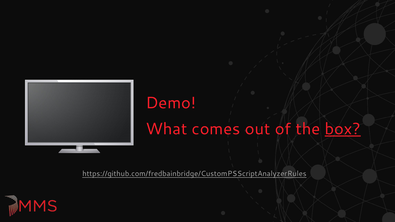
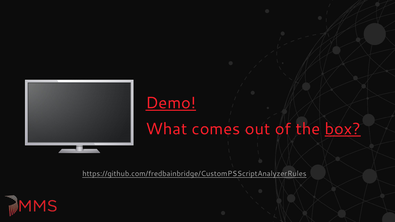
Demo underline: none -> present (171, 103)
